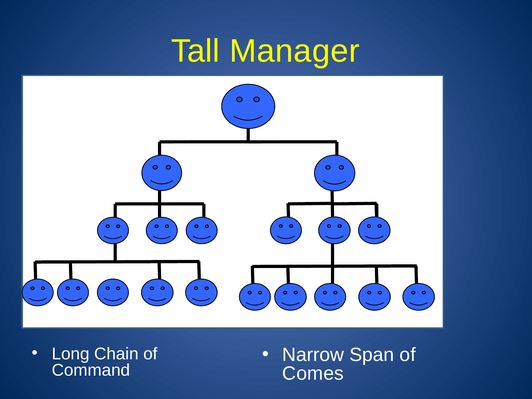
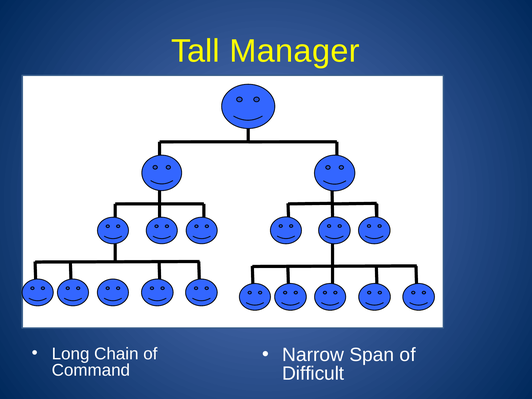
Comes: Comes -> Difficult (313, 373)
